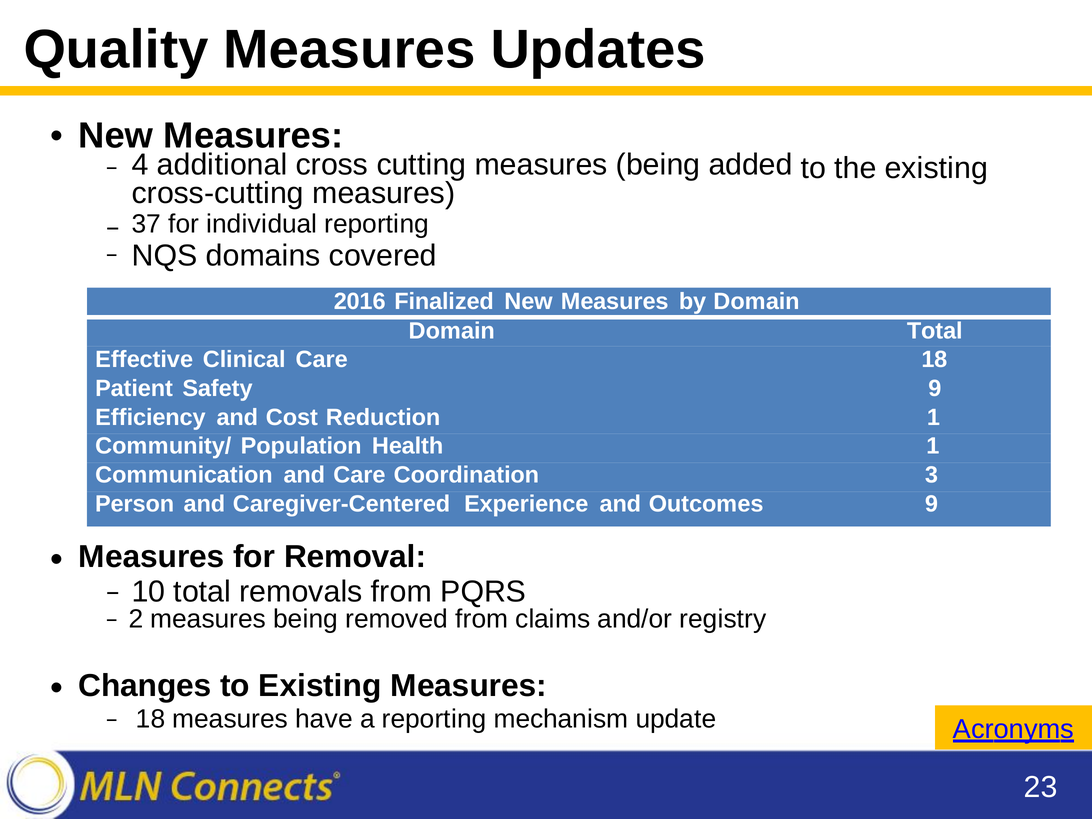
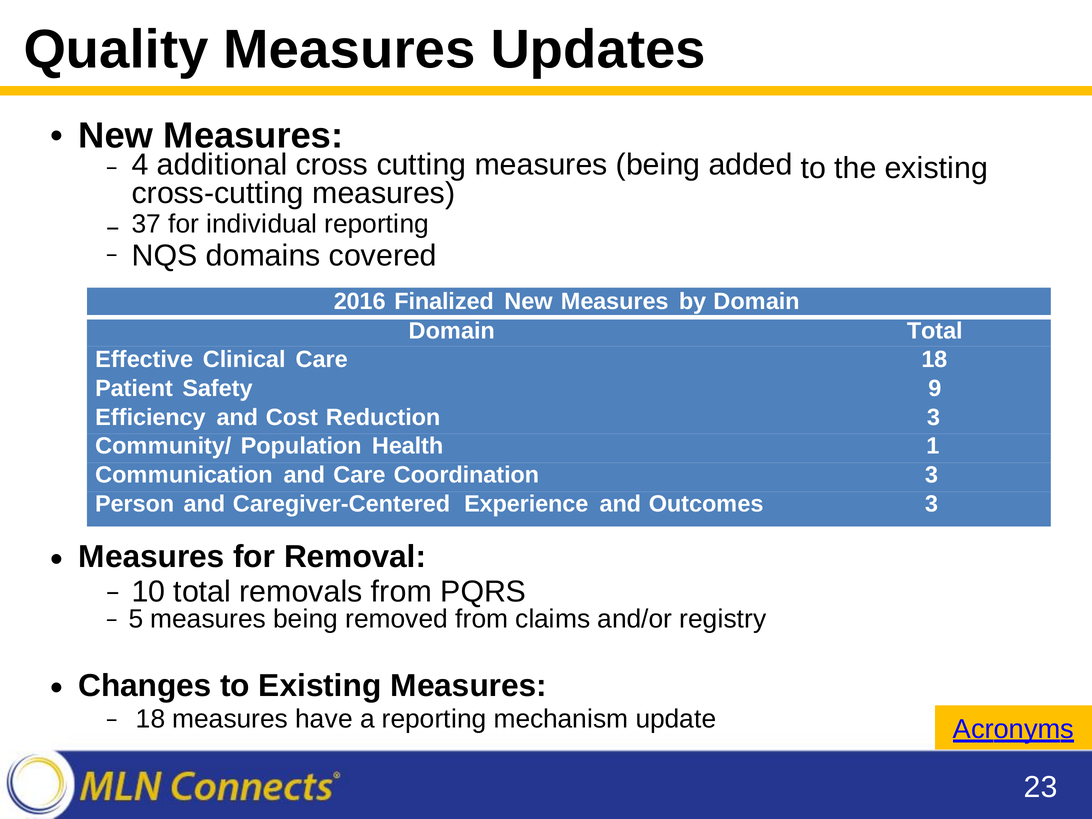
Reduction 1: 1 -> 3 (933, 417)
Outcomes 9: 9 -> 3 (932, 504)
2: 2 -> 5 (136, 619)
